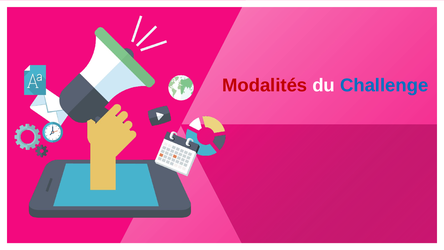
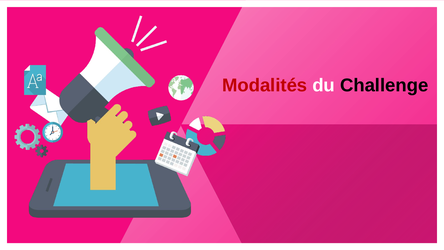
Challenge colour: blue -> black (384, 85)
